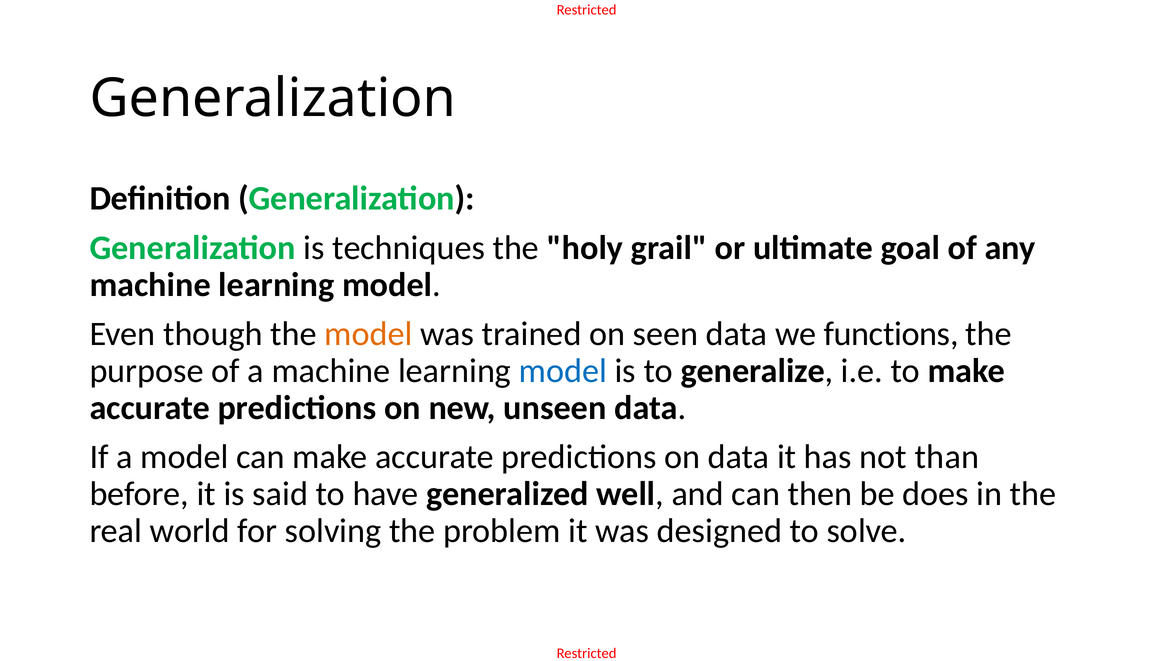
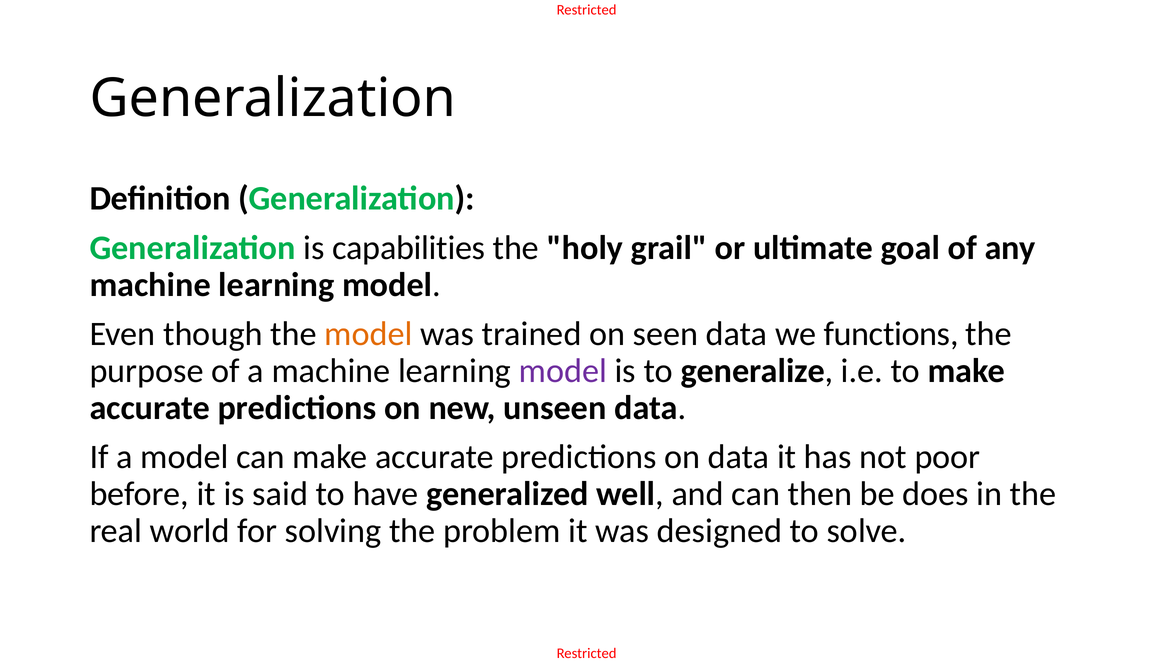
techniques: techniques -> capabilities (409, 248)
model colour: blue -> purple (563, 371)
than: than -> poor (947, 457)
